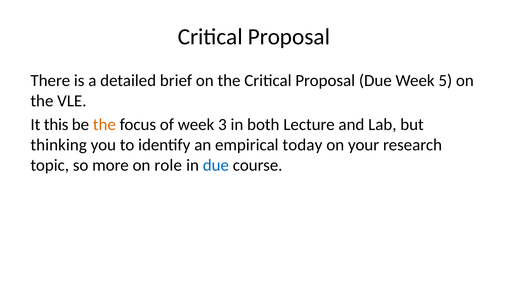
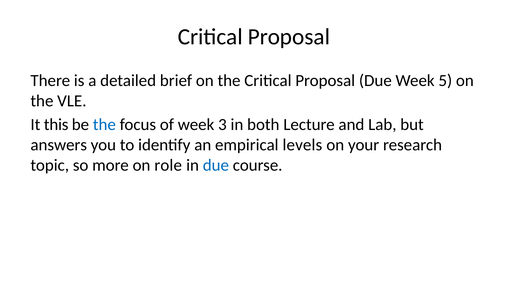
the colour: orange -> blue (104, 125)
thinking: thinking -> answers (59, 145)
today: today -> levels (302, 145)
